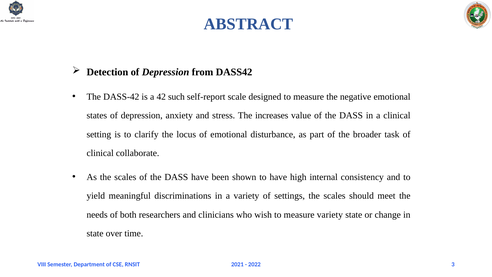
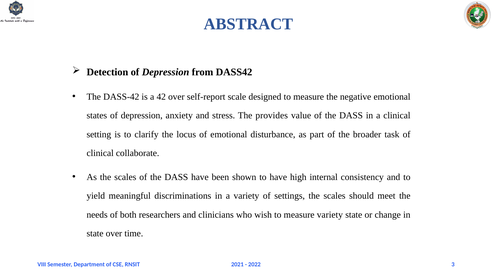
42 such: such -> over (176, 97)
increases: increases -> provides (272, 115)
